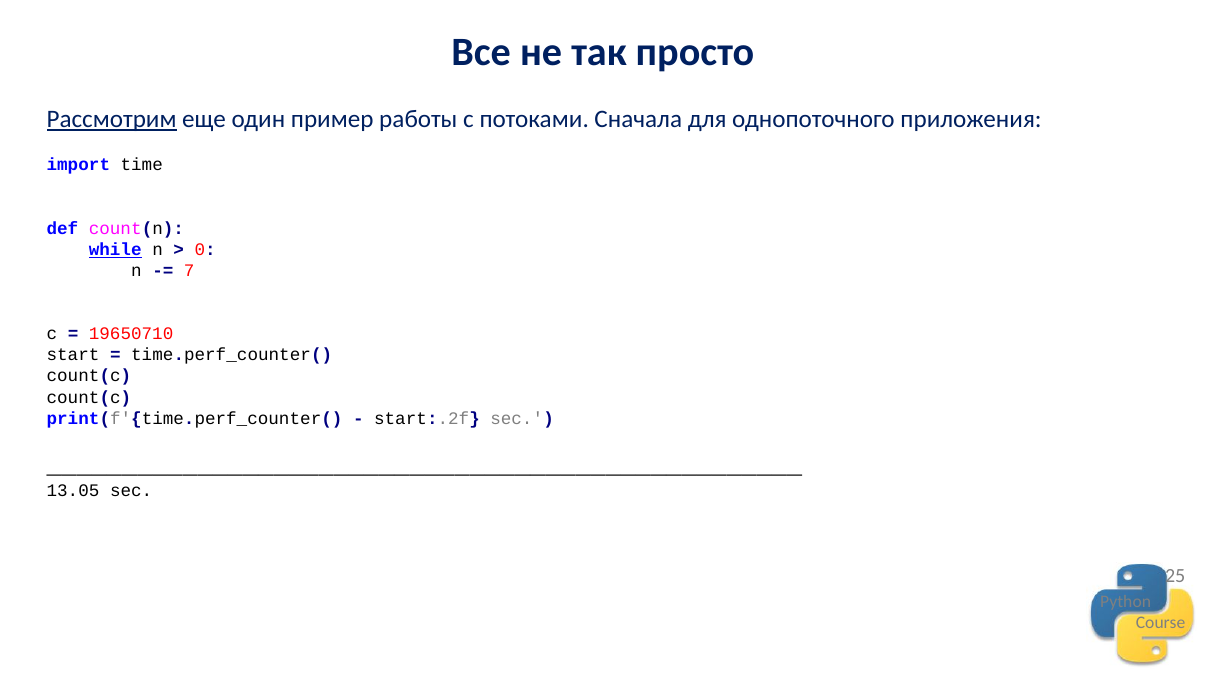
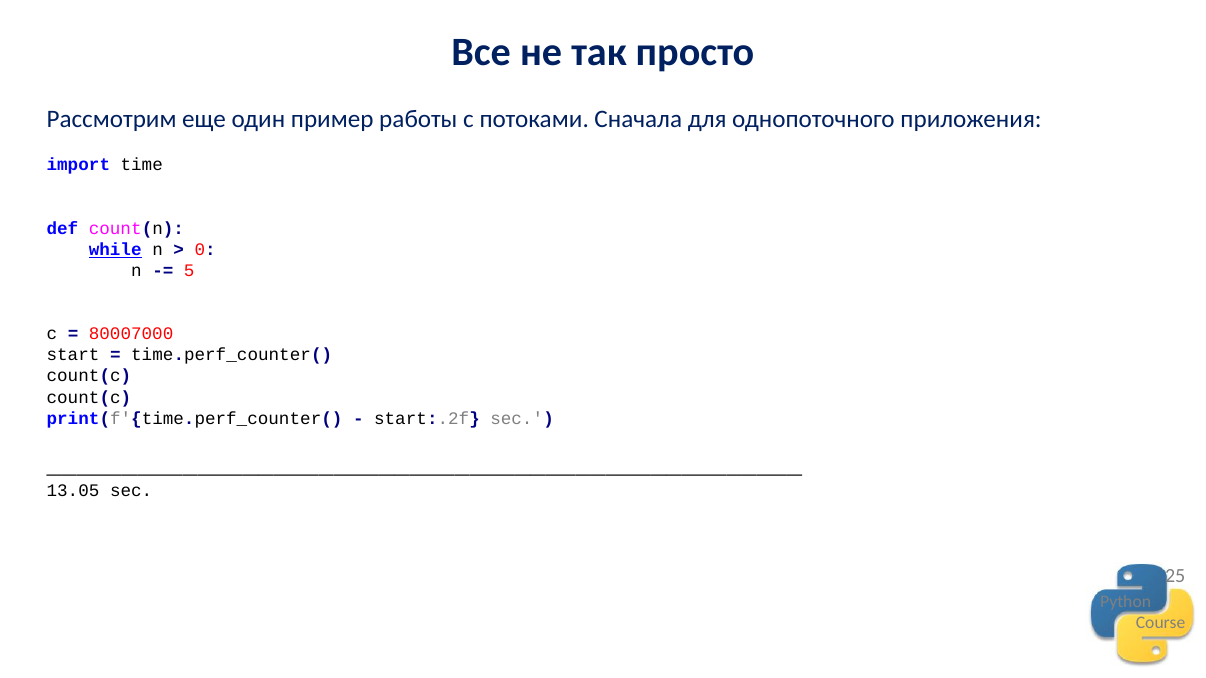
Рассмотрим underline: present -> none (112, 119)
7: 7 -> 5 (189, 271)
19650710: 19650710 -> 80007000 (131, 334)
